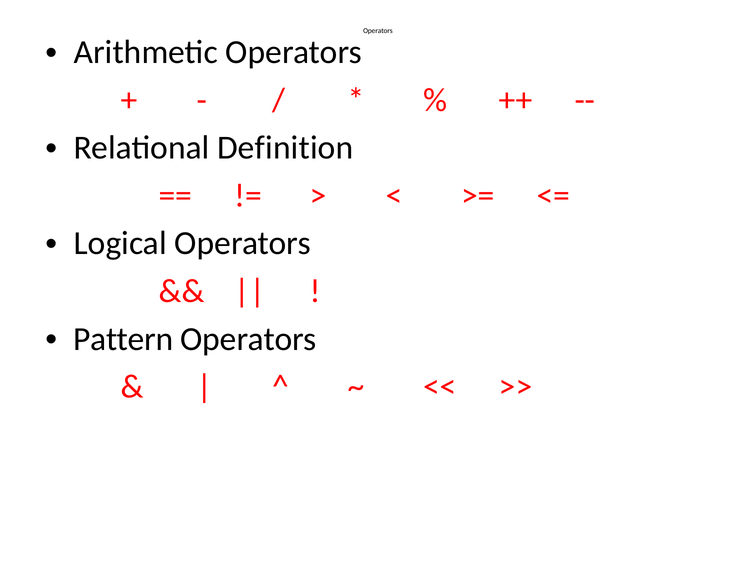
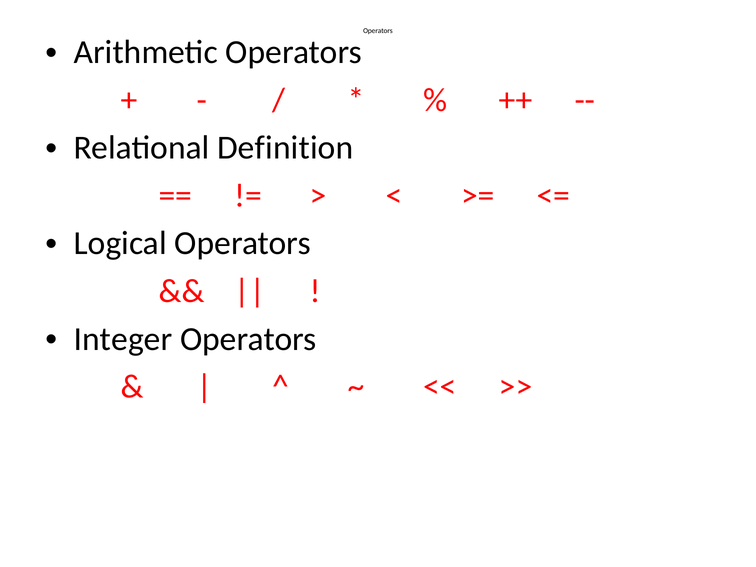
Pattern: Pattern -> Integer (123, 339)
